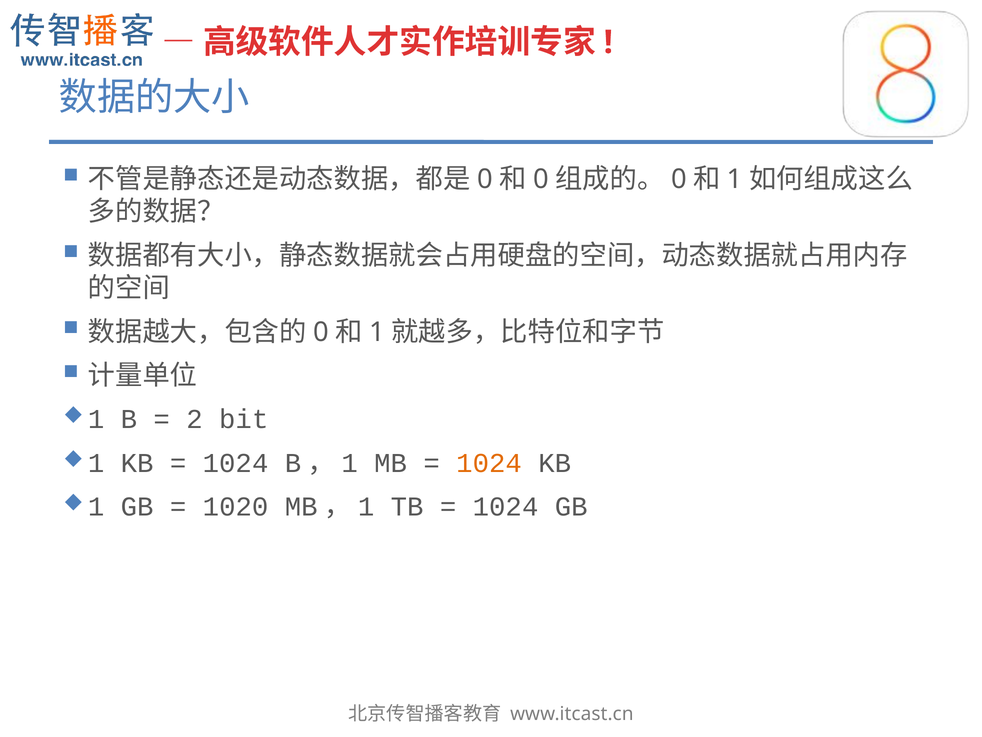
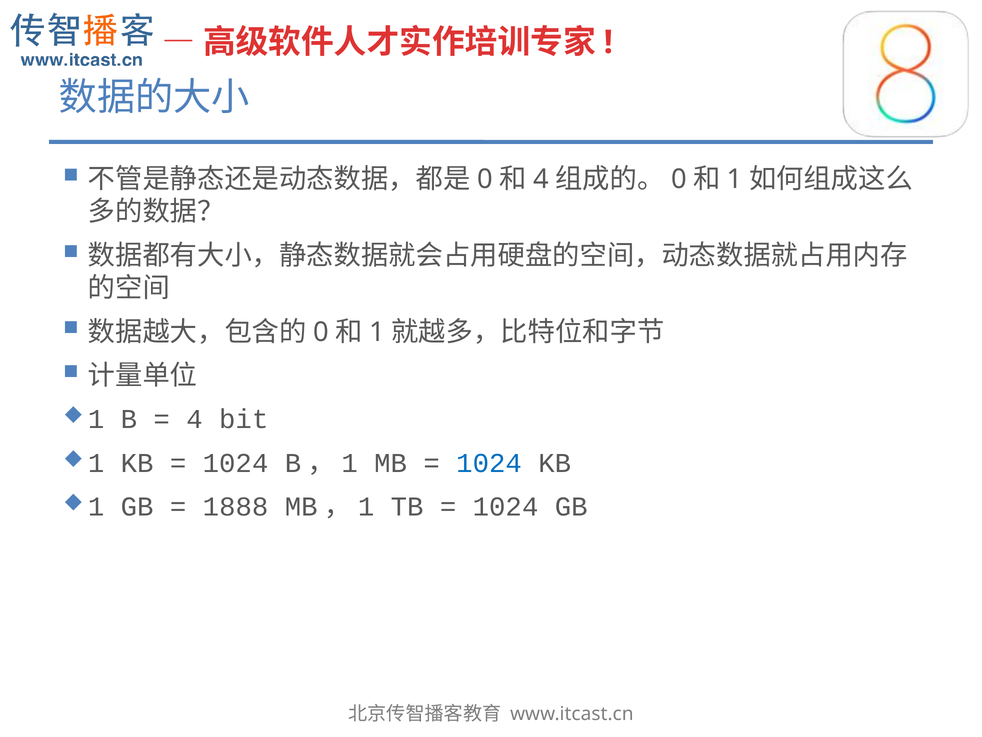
0: 0 -> 4 (541, 179)
2: 2 -> 4 (195, 419)
1024 colour: orange -> blue (489, 463)
1020: 1020 -> 1888 (236, 506)
